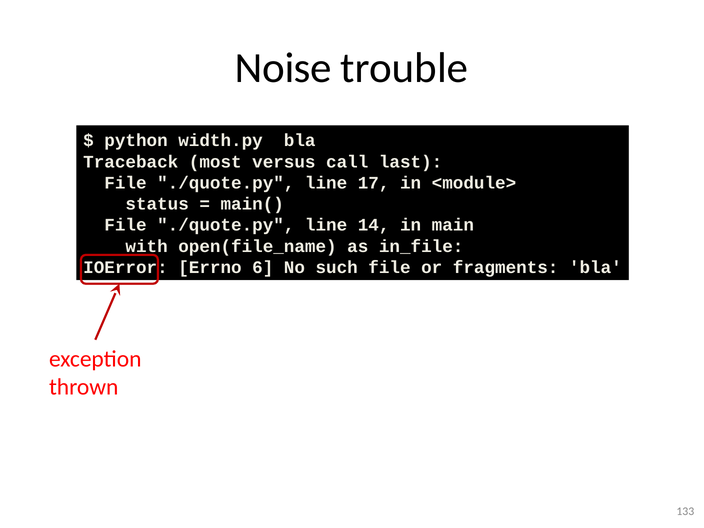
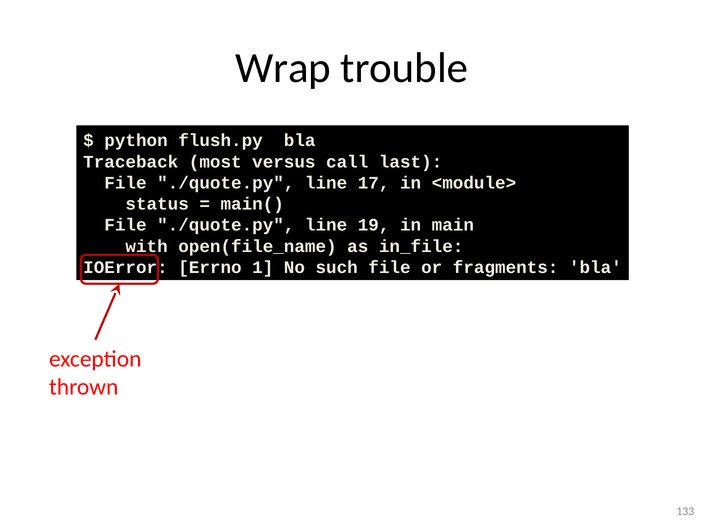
Noise: Noise -> Wrap (283, 68)
width.py: width.py -> flush.py (221, 141)
14: 14 -> 19 (374, 225)
6: 6 -> 1 (263, 267)
